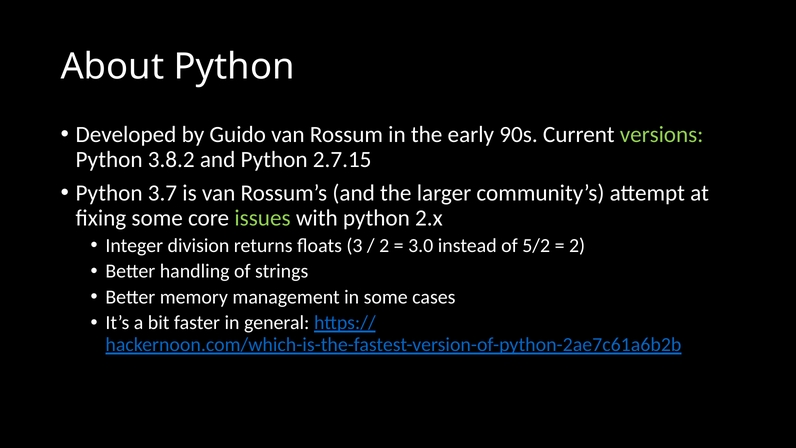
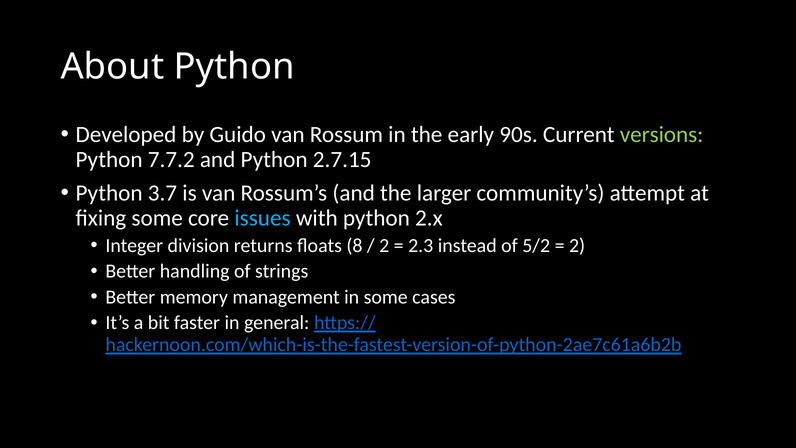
3.8.2: 3.8.2 -> 7.7.2 (171, 160)
issues colour: light green -> light blue (263, 218)
3: 3 -> 8 (354, 246)
3.0: 3.0 -> 2.3 (421, 246)
